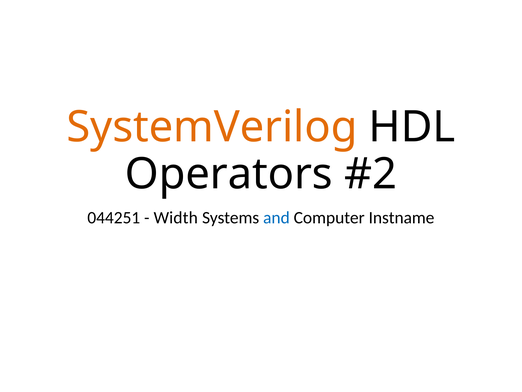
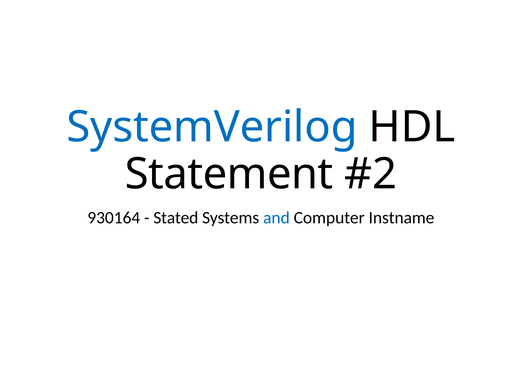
SystemVerilog colour: orange -> blue (212, 127)
Operators: Operators -> Statement (229, 174)
044251: 044251 -> 930164 (114, 218)
Width: Width -> Stated (176, 218)
